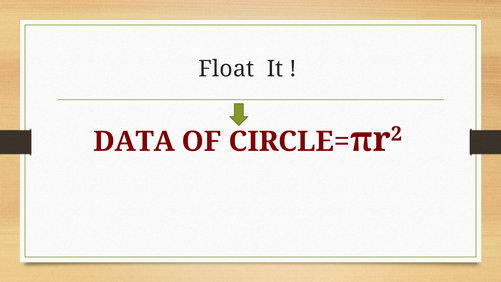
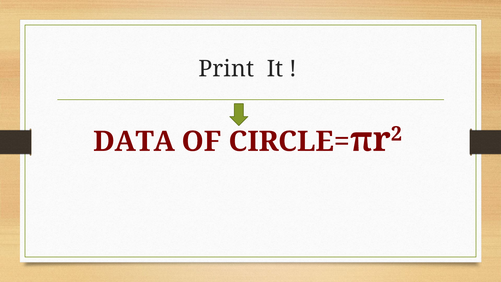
Float: Float -> Print (226, 69)
